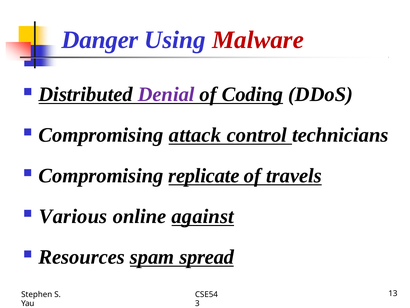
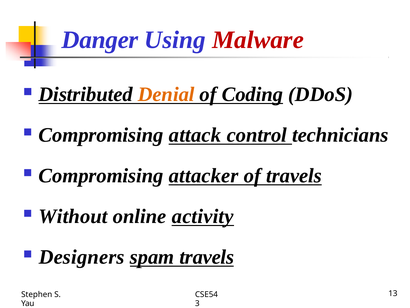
Denial colour: purple -> orange (166, 94)
replicate: replicate -> attacker (204, 176)
Various: Various -> Without (73, 216)
against: against -> activity (203, 216)
Resources: Resources -> Designers (82, 257)
spam spread: spread -> travels (207, 257)
